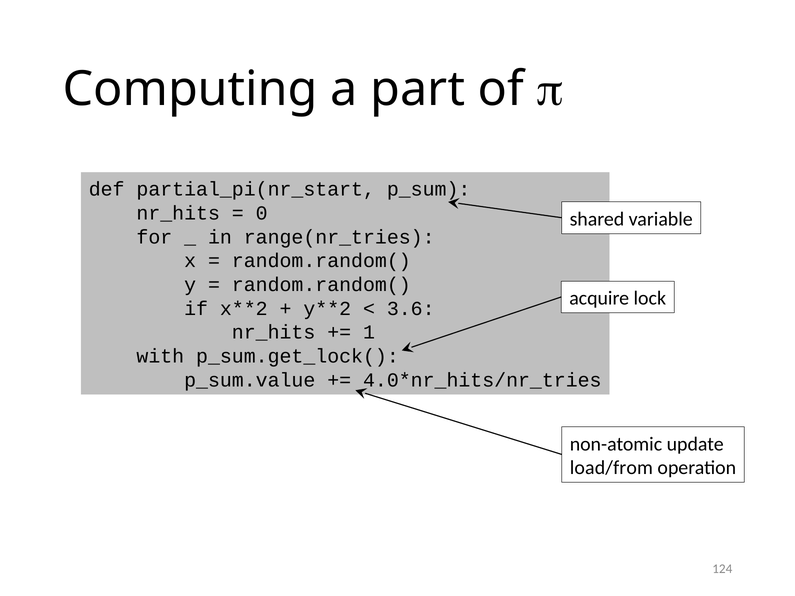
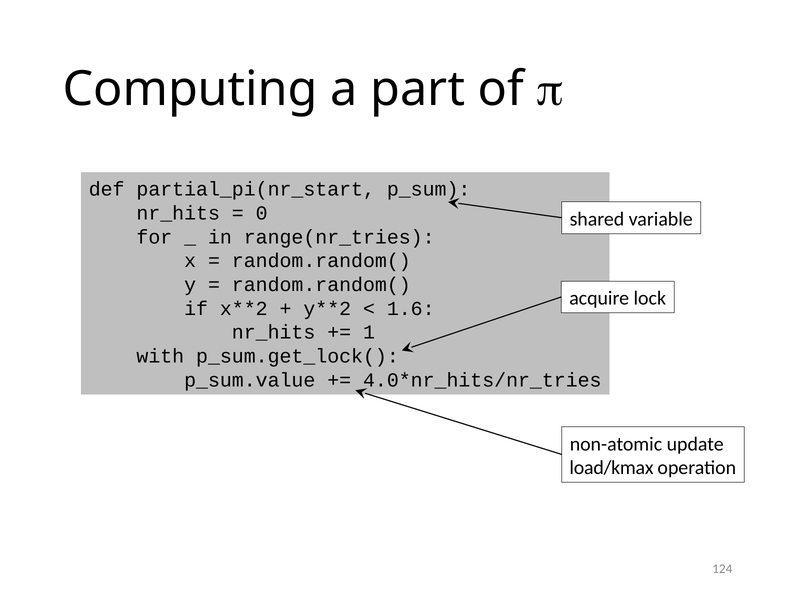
3.6: 3.6 -> 1.6 (411, 309)
load/from: load/from -> load/kmax (612, 468)
